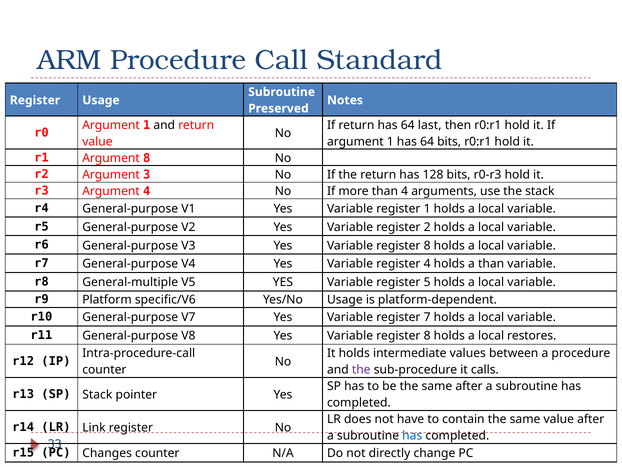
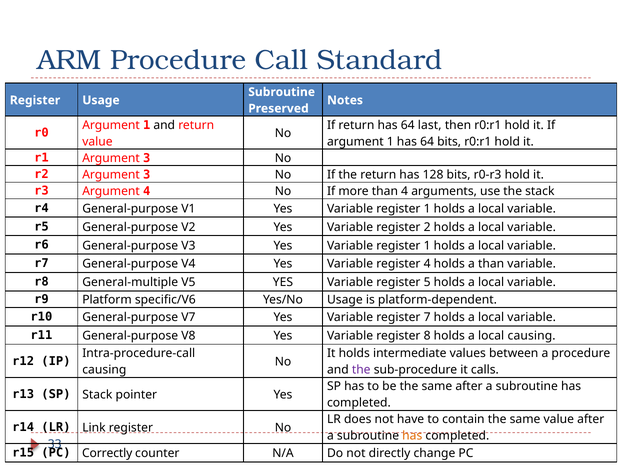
r1 Argument 8: 8 -> 3 (147, 158)
8: 8 -> 1 (427, 245)
local restores: restores -> causing (532, 336)
counter: counter -> causing (104, 369)
has colour: blue -> orange (412, 435)
Changes: Changes -> Correctly (107, 453)
